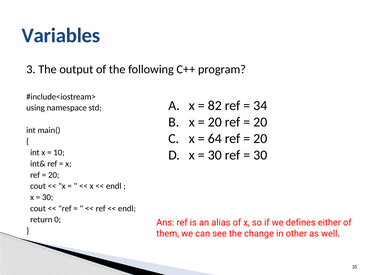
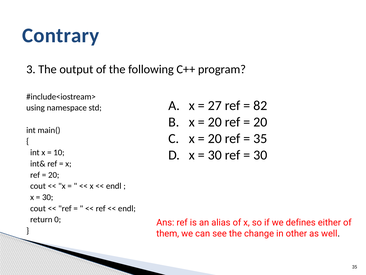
Variables: Variables -> Contrary (61, 35)
82: 82 -> 27 (215, 105)
34: 34 -> 82 (260, 105)
64: 64 -> 20 (215, 138)
20: 20 -> 35 (260, 138)
